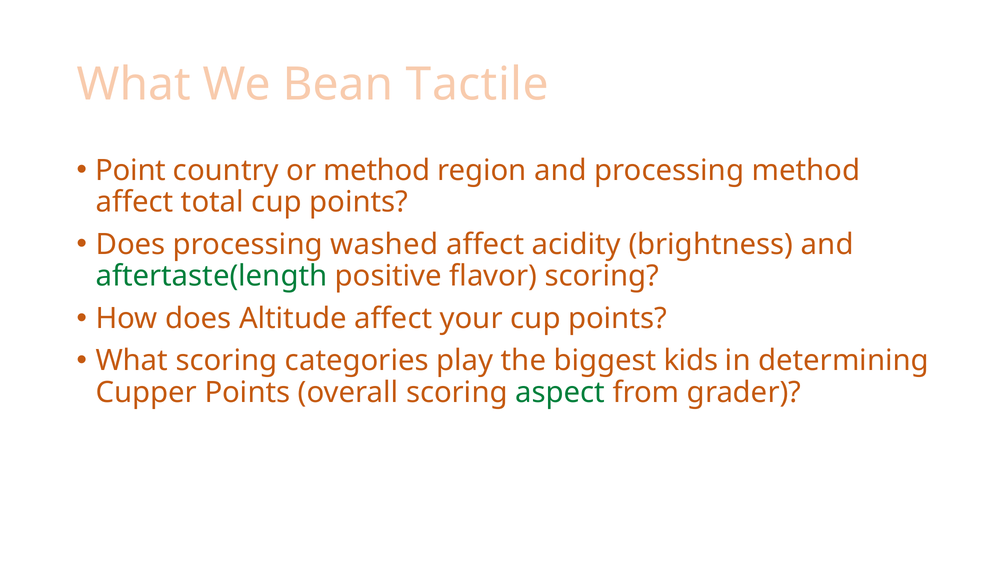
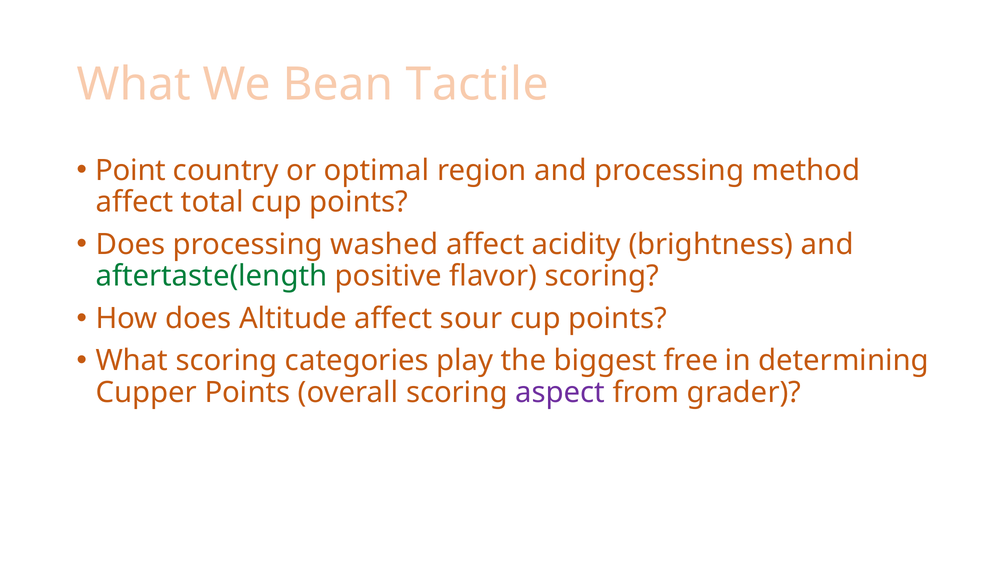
or method: method -> optimal (377, 170)
your: your -> sour (471, 318)
kids: kids -> free (691, 360)
aspect colour: green -> purple (560, 392)
